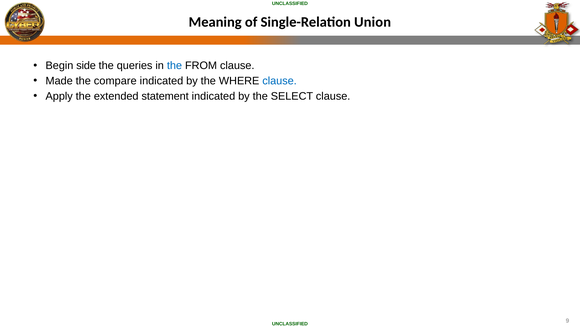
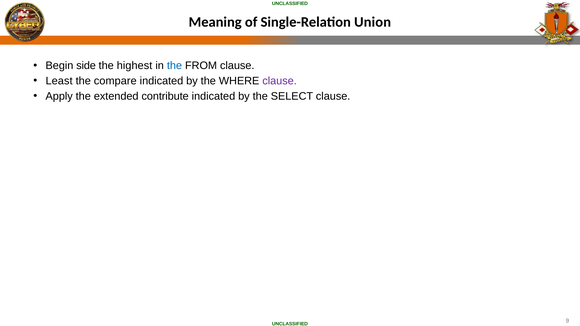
queries: queries -> highest (135, 66)
Made: Made -> Least (59, 81)
clause colour: blue -> purple (280, 81)
statement: statement -> contribute (165, 96)
